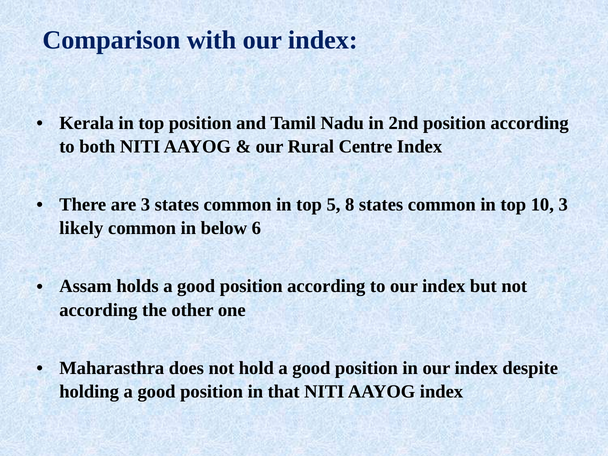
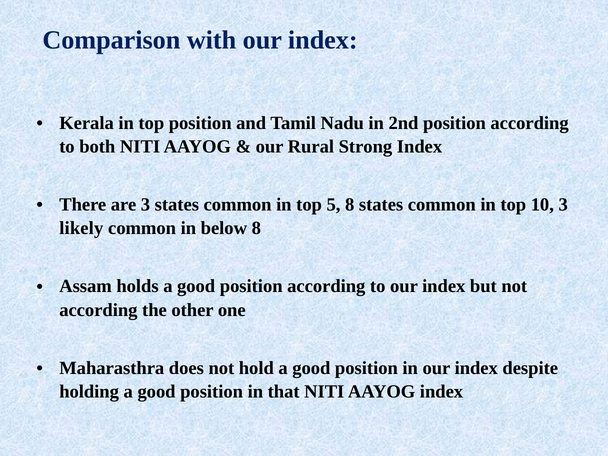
Centre: Centre -> Strong (365, 147)
below 6: 6 -> 8 (256, 228)
